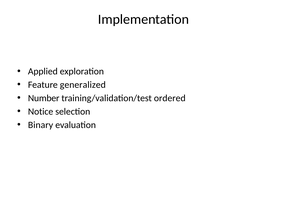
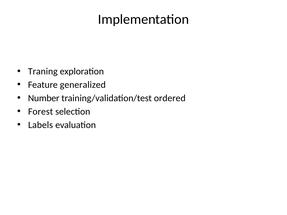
Applied: Applied -> Traning (43, 71)
Notice: Notice -> Forest (41, 112)
Binary: Binary -> Labels (41, 125)
